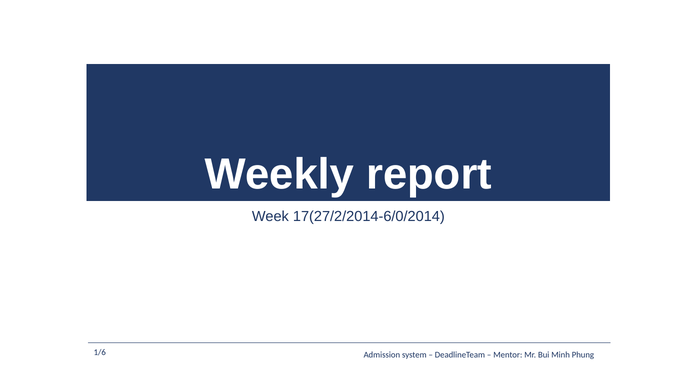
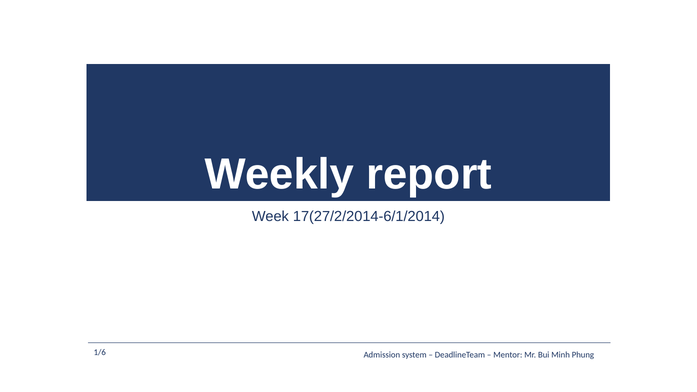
17(27/2/2014-6/0/2014: 17(27/2/2014-6/0/2014 -> 17(27/2/2014-6/1/2014 (369, 216)
